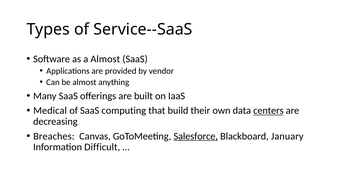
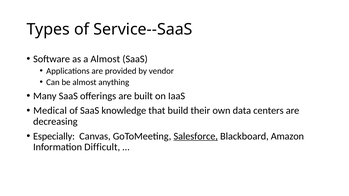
computing: computing -> knowledge (124, 111)
centers underline: present -> none (268, 111)
Breaches: Breaches -> Especially (54, 136)
January: January -> Amazon (287, 136)
